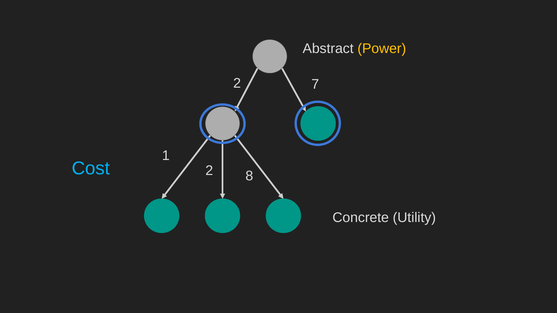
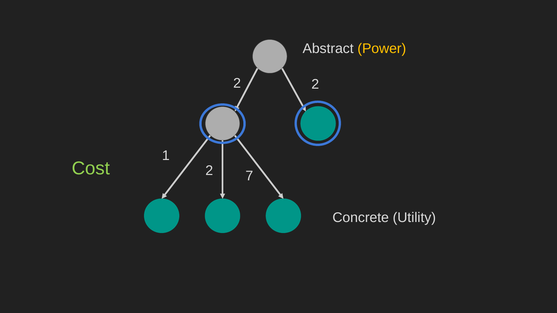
2 7: 7 -> 2 (315, 84)
Cost colour: light blue -> light green (91, 169)
8: 8 -> 7 (249, 176)
